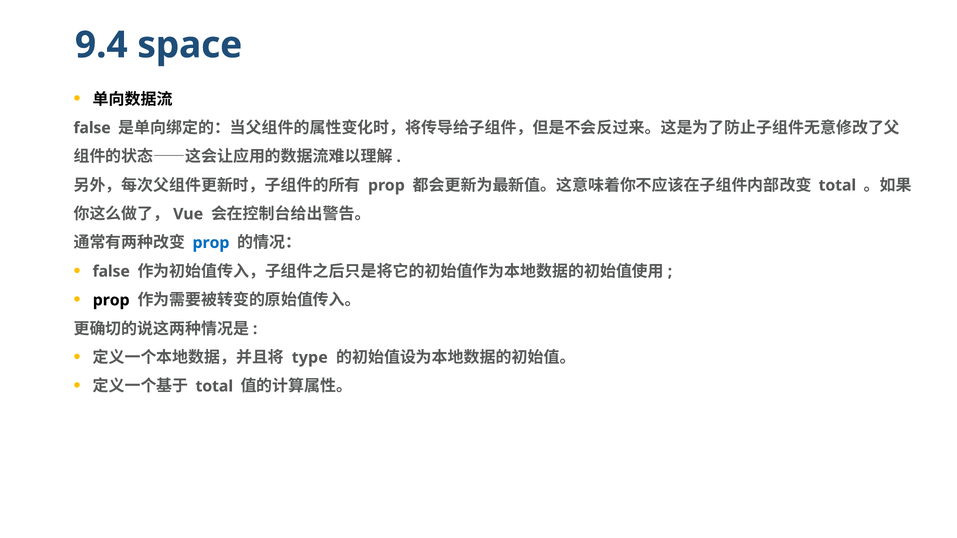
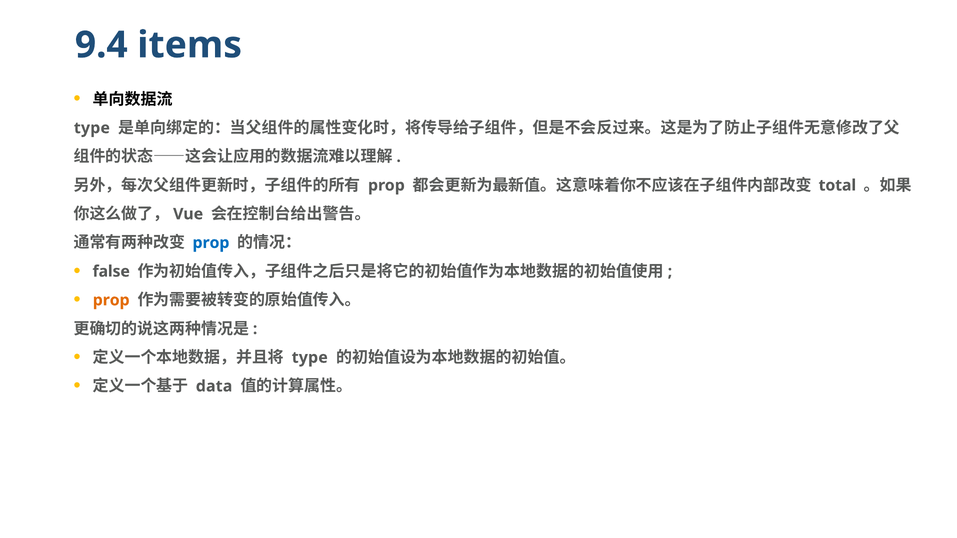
space: space -> items (190, 45)
false: false -> type (92, 128)
prop colour: black -> orange (111, 300)
total: total -> data (214, 386)
